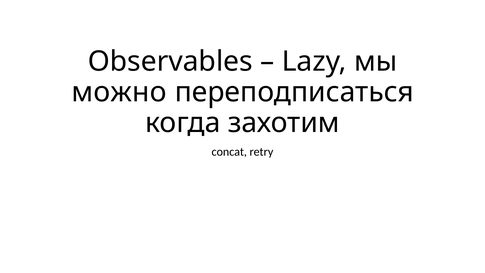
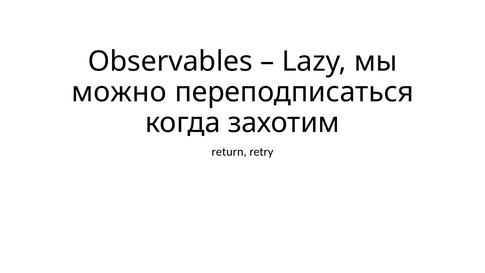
concat: concat -> return (229, 152)
